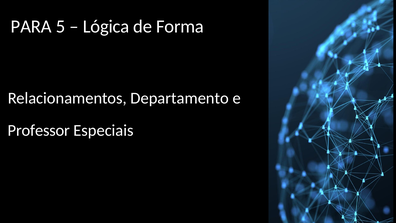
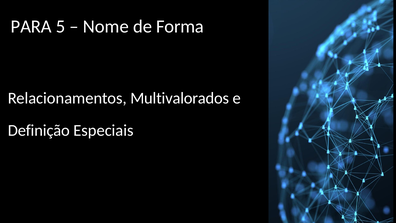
Lógica: Lógica -> Nome (106, 26)
Departamento: Departamento -> Multivalorados (180, 98)
Professor: Professor -> Definição (39, 130)
